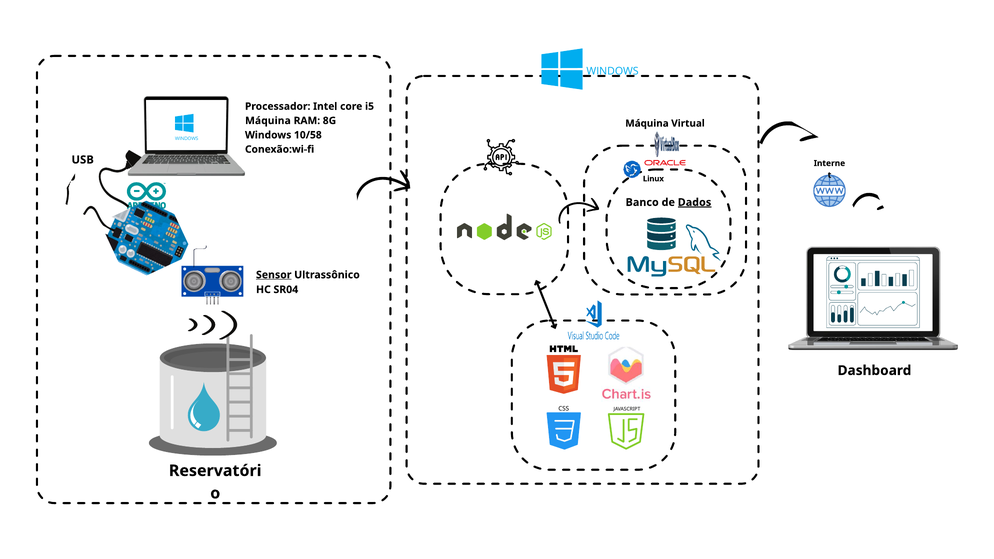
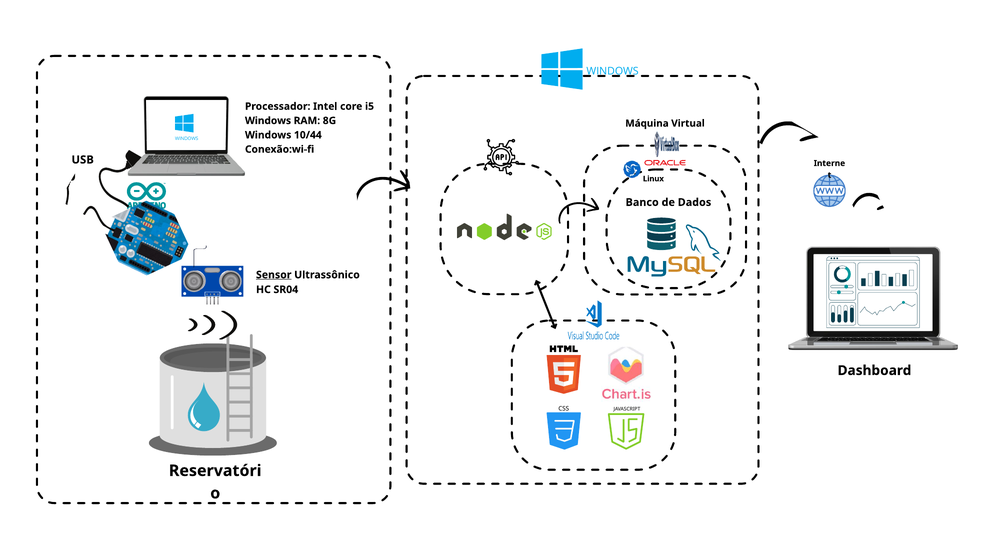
Máquina: Máquina -> Windows (268, 121)
10/58: 10/58 -> 10/44 (308, 135)
Dados underline: present -> none (695, 202)
